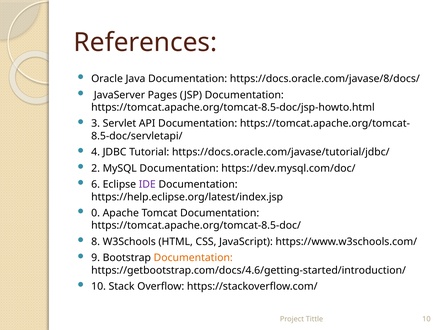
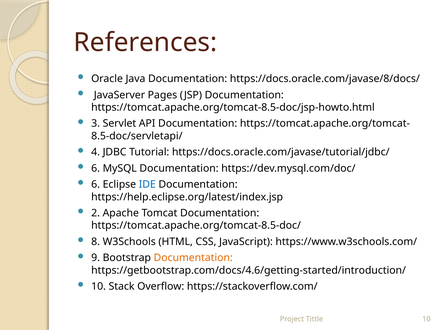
2: 2 -> 6 (96, 169)
IDE colour: purple -> blue (147, 185)
0: 0 -> 2 (96, 214)
